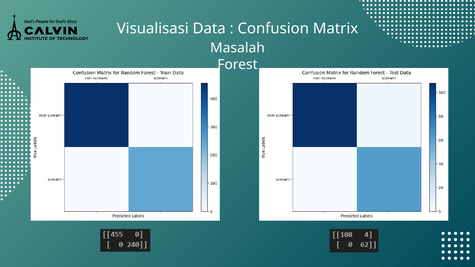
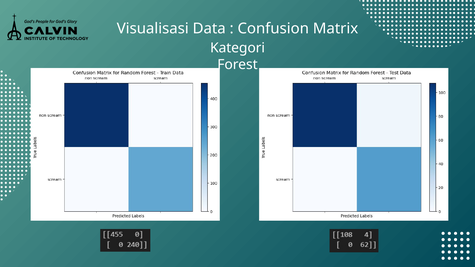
Masalah: Masalah -> Kategori (238, 48)
